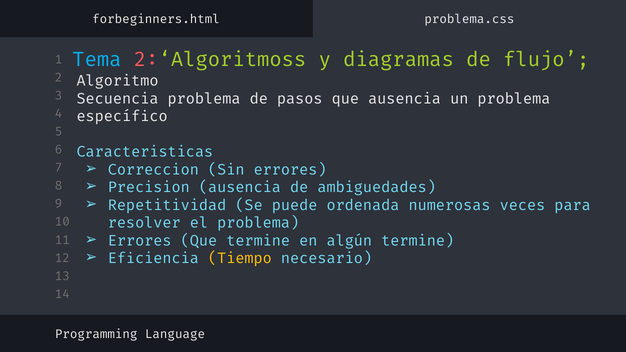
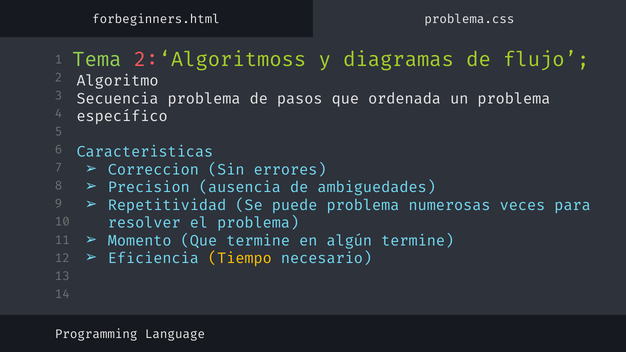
Tema colour: light blue -> light green (97, 60)
que ausencia: ausencia -> ordenada (405, 99)
puede ordenada: ordenada -> problema (363, 205)
Errores: Errores -> Momento (140, 241)
